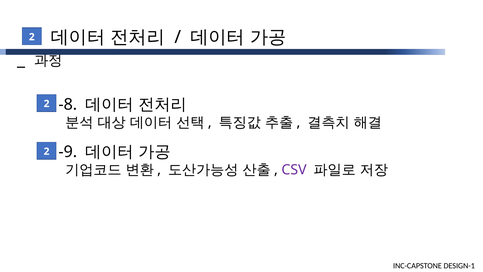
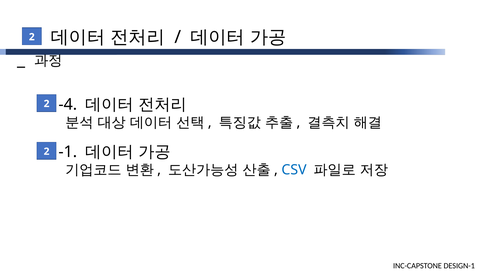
-8: -8 -> -4 (68, 105)
-9: -9 -> -1 (68, 152)
CSV colour: purple -> blue (294, 170)
